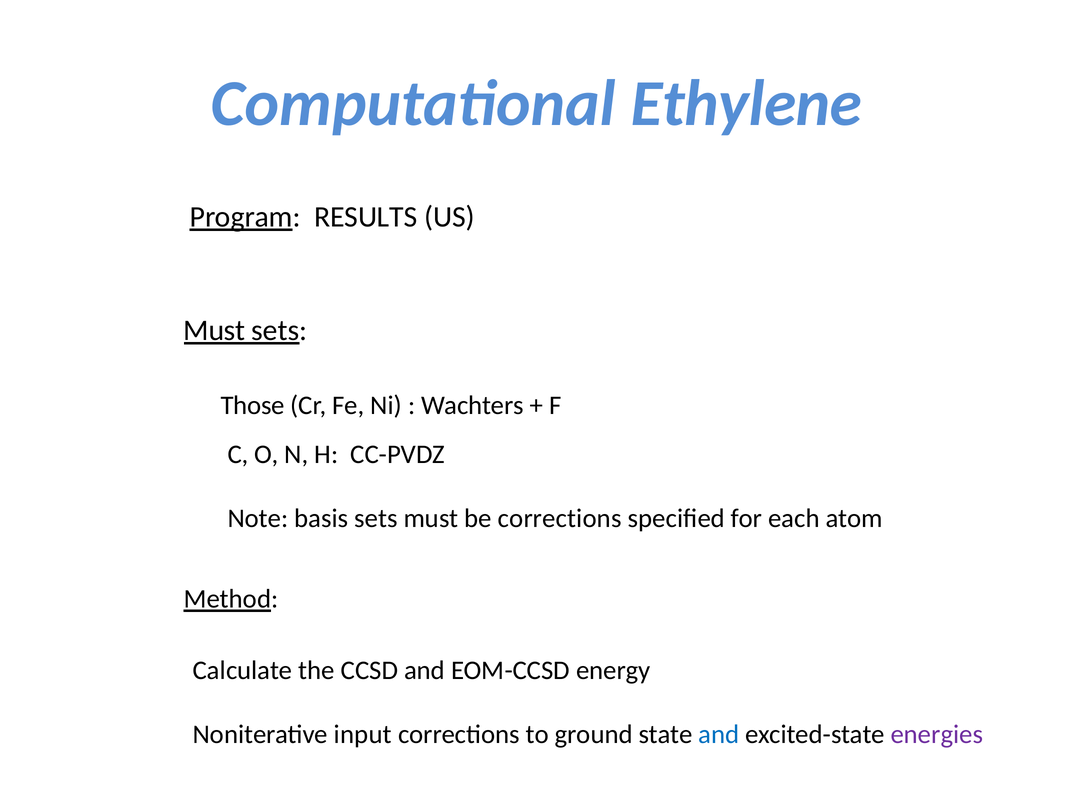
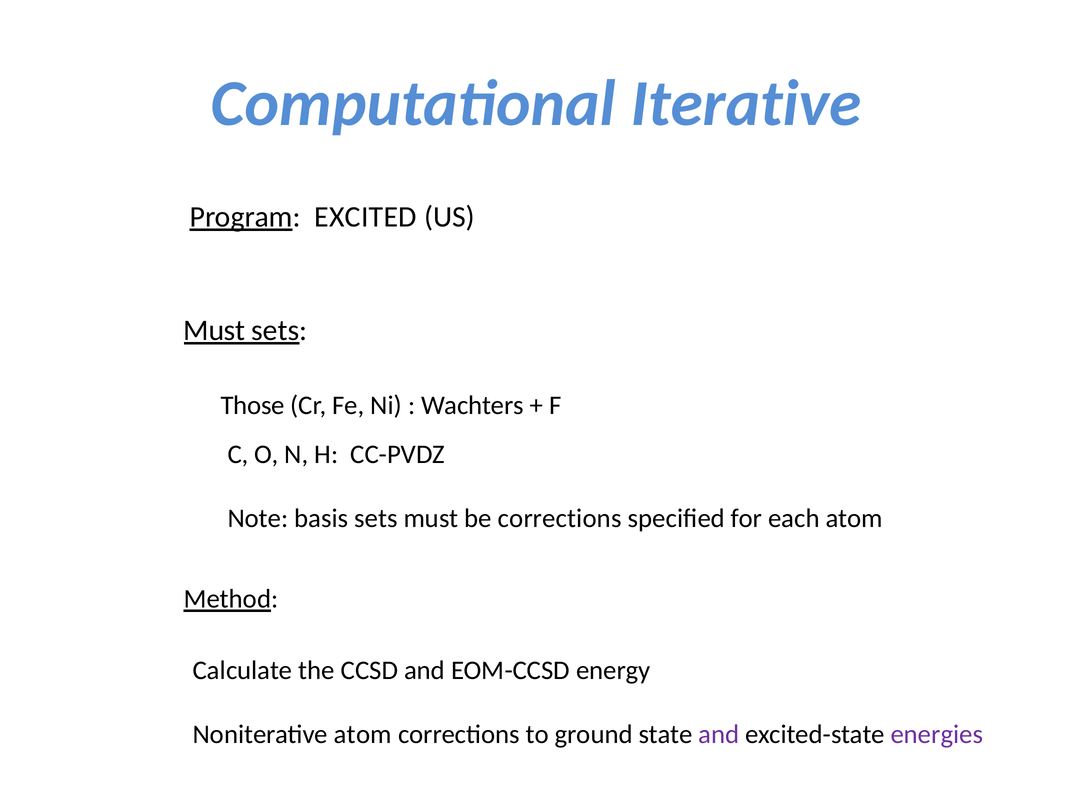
Ethylene: Ethylene -> Iterative (746, 104)
RESULTS: RESULTS -> EXCITED (366, 217)
Noniterative input: input -> atom (363, 735)
and colour: blue -> purple (719, 735)
